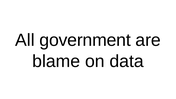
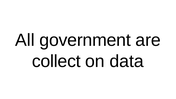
blame: blame -> collect (56, 61)
